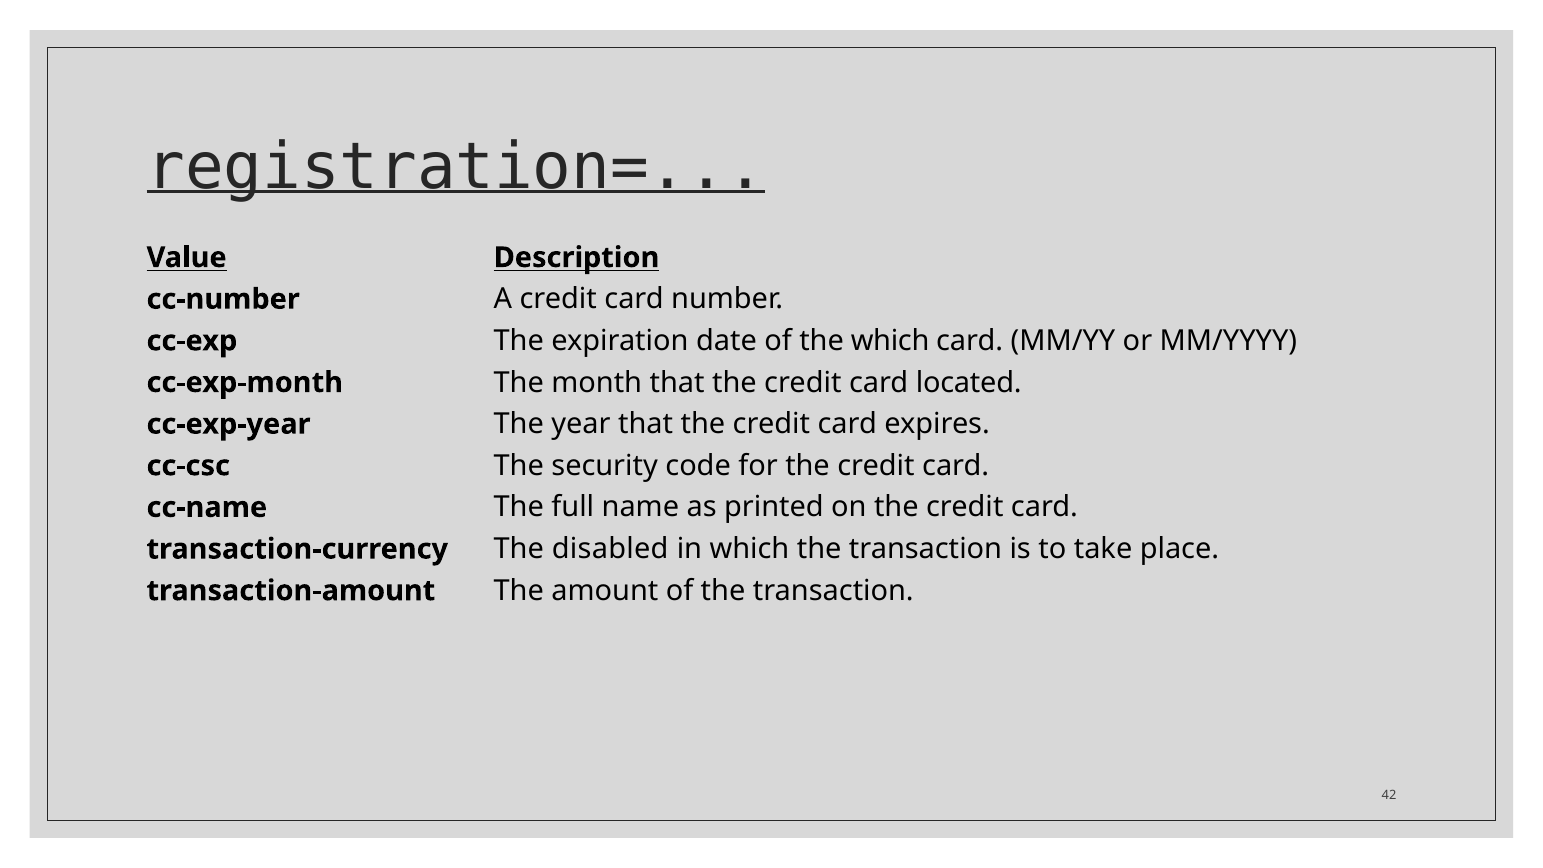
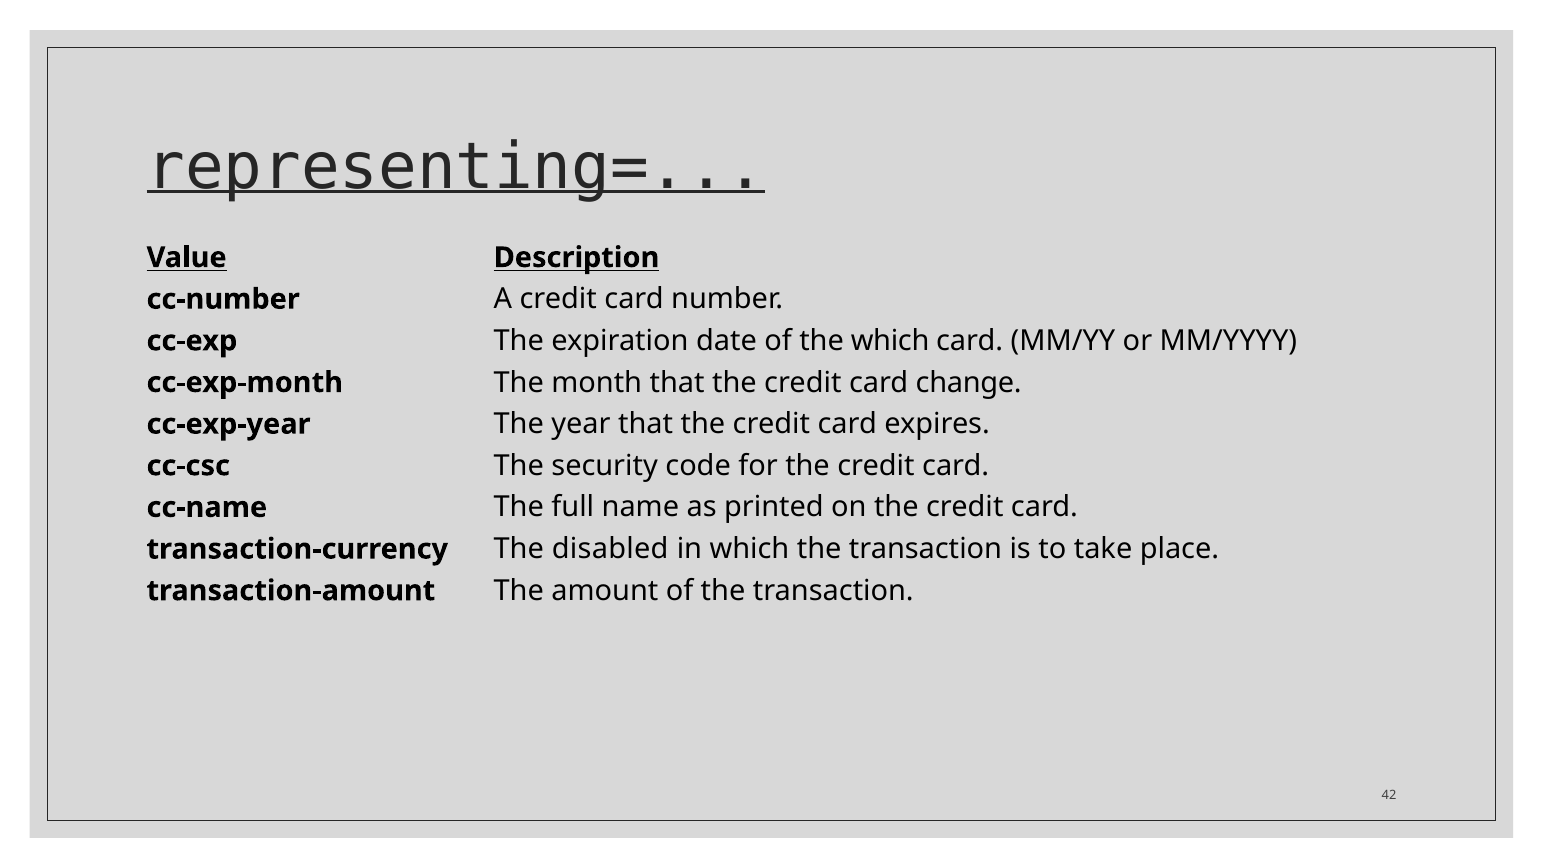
registration=: registration= -> representing= (456, 168)
located: located -> change (969, 382)
